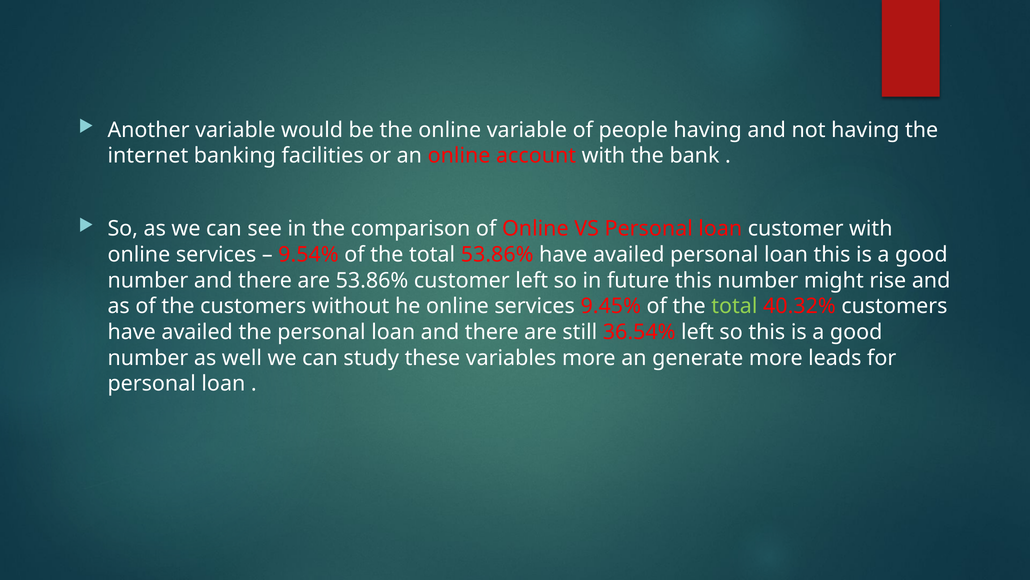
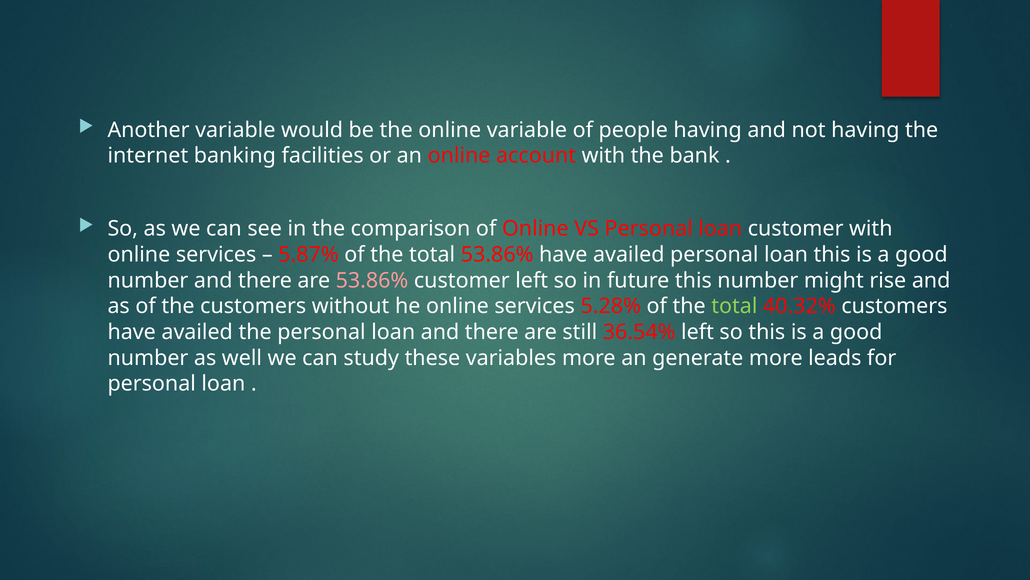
9.54%: 9.54% -> 5.87% (308, 254)
53.86% colour: white -> pink (372, 280)
9.45%: 9.45% -> 5.28% (611, 306)
